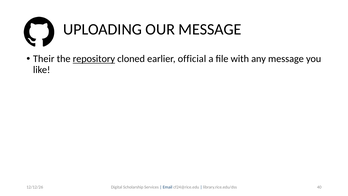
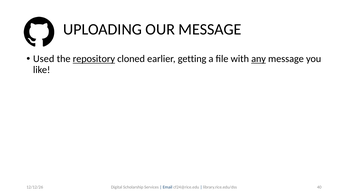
Their: Their -> Used (44, 59)
official: official -> getting (192, 59)
any underline: none -> present (259, 59)
